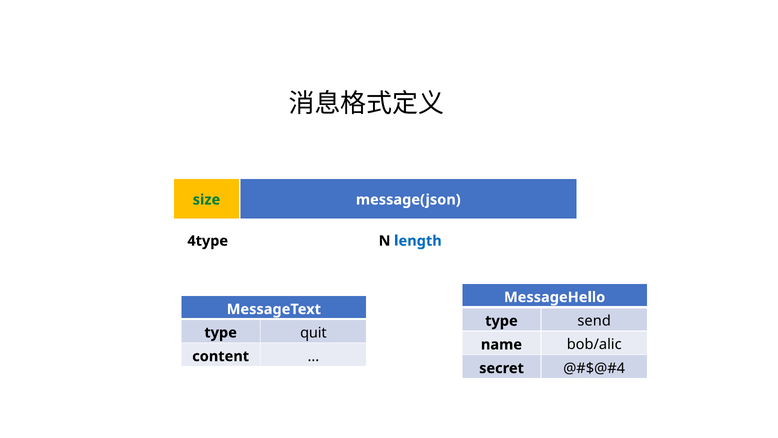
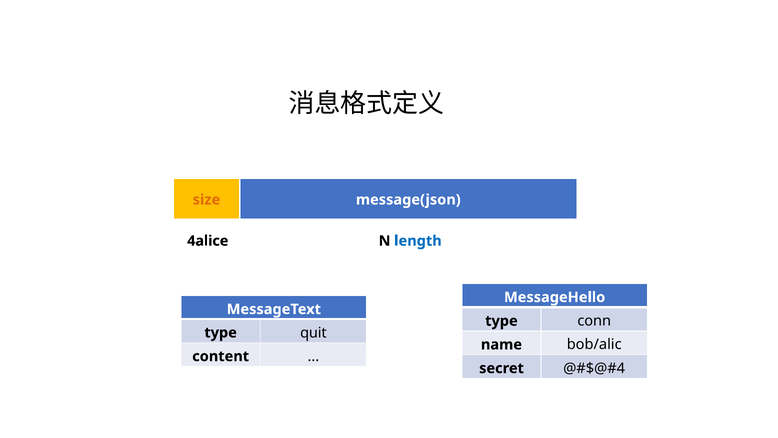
size colour: green -> orange (206, 200)
4type: 4type -> 4alice (208, 241)
send: send -> conn (594, 321)
